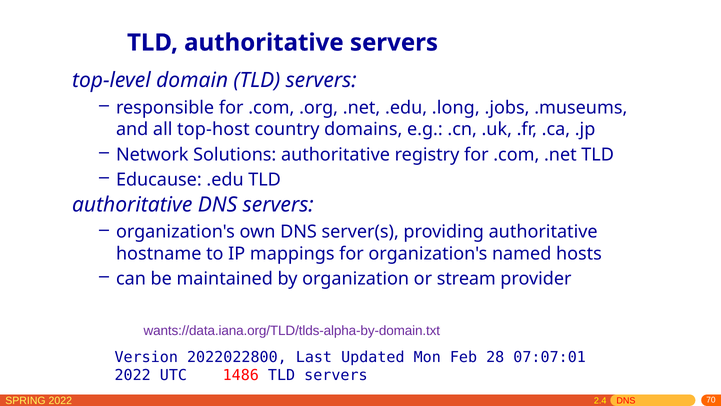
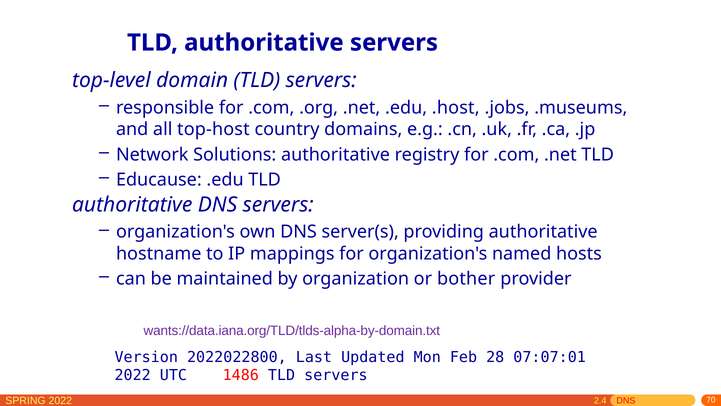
.long: .long -> .host (456, 108)
stream: stream -> bother (466, 279)
